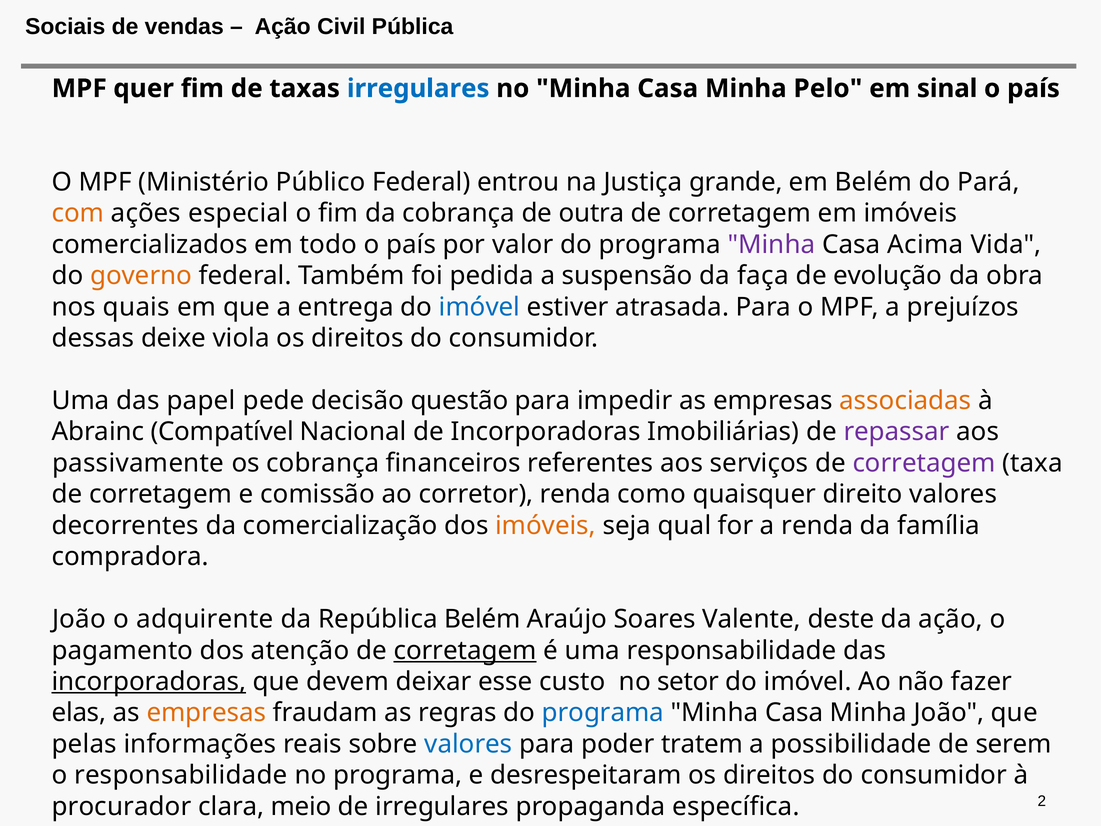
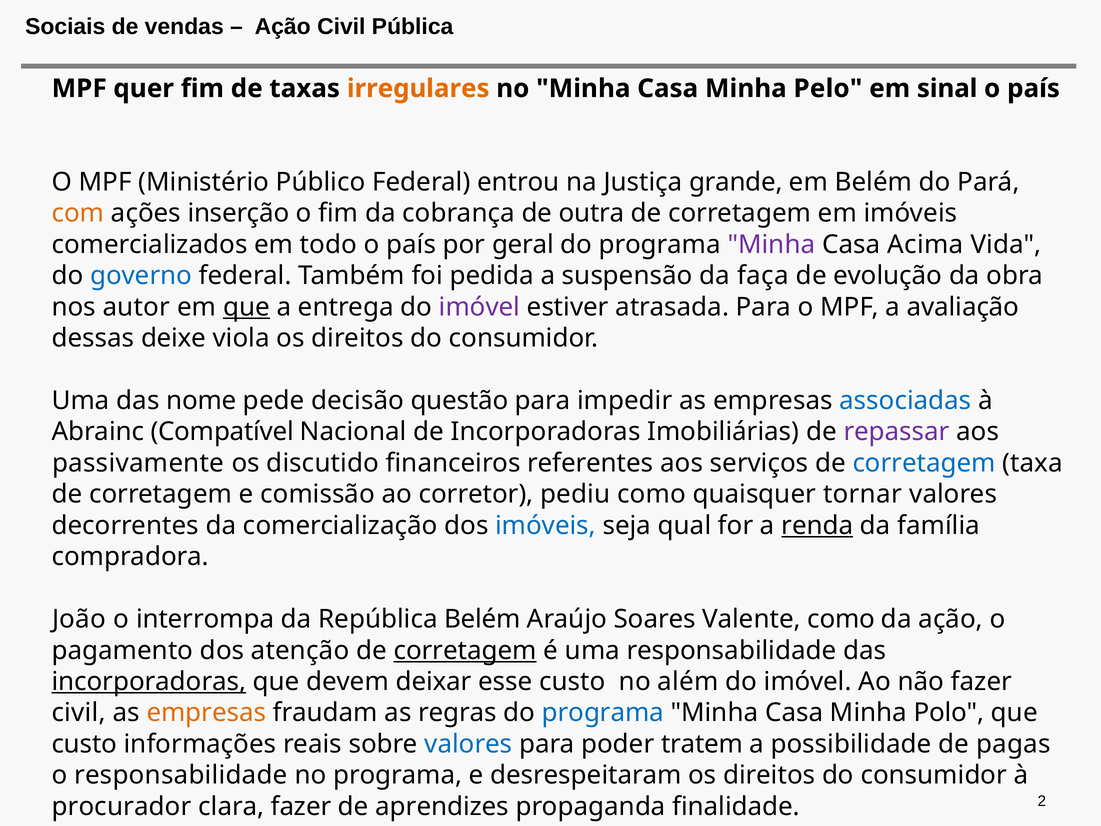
irregulares colour: blue -> orange (418, 88)
especial: especial -> inserção (238, 213)
valor: valor -> geral (523, 245)
governo colour: orange -> blue (141, 276)
quais: quais -> autor (136, 307)
que underline: none -> present (246, 307)
imóvel colour: blue -> purple (480, 307)
prejuízos: prejuízos -> avaliação (963, 307)
papel: papel -> nome (201, 401)
associadas colour: orange -> blue (905, 401)
os cobrança: cobrança -> discutido (323, 463)
corretagem colour: purple -> blue (924, 463)
corretor renda: renda -> pediu (575, 494)
direito: direito -> tornar (862, 494)
imóveis colour: orange -> blue (546, 525)
renda underline: none -> present (817, 525)
adquirente: adquirente -> interrompa (205, 619)
Valente deste: deste -> como (841, 619)
setor: setor -> além (688, 681)
elas: elas -> civil (79, 713)
Minha João: João -> Polo (949, 713)
pelas: pelas -> custo (84, 744)
serem: serem -> pagas (1013, 744)
clara meio: meio -> fazer (301, 806)
de irregulares: irregulares -> aprendizes (442, 806)
específica: específica -> finalidade (736, 806)
